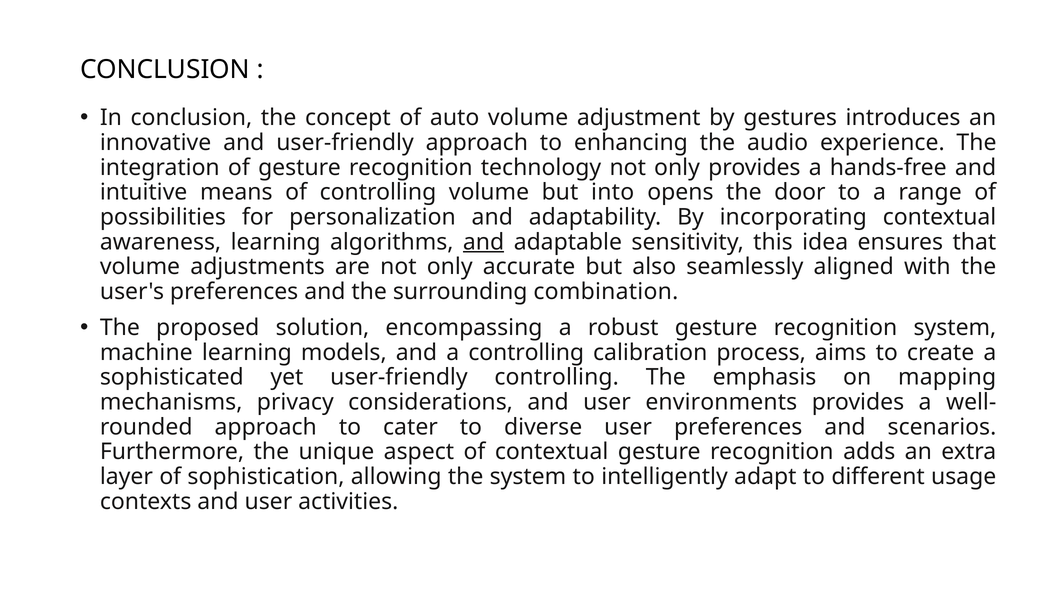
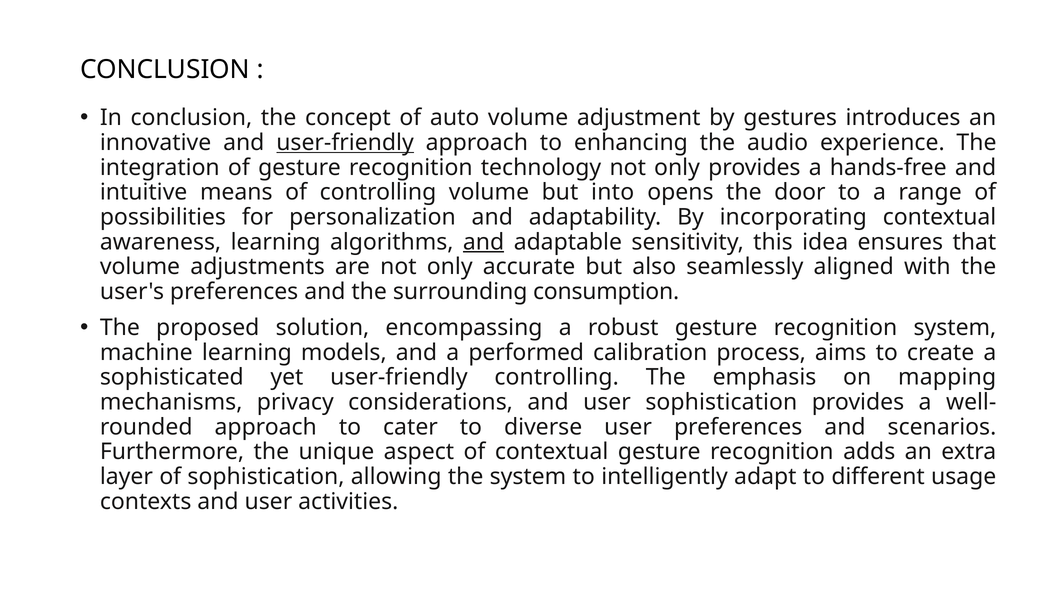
user-friendly underline: none -> present (345, 143)
combination: combination -> consumption (606, 292)
a controlling: controlling -> performed (526, 352)
user environments: environments -> sophistication (721, 402)
